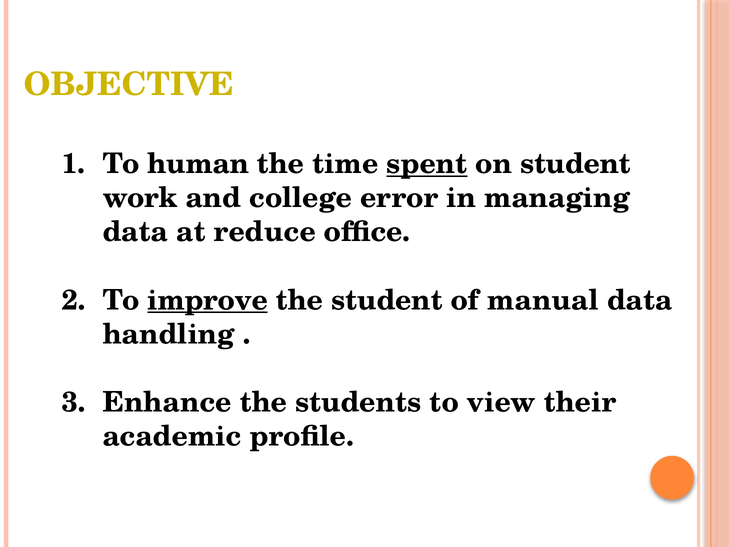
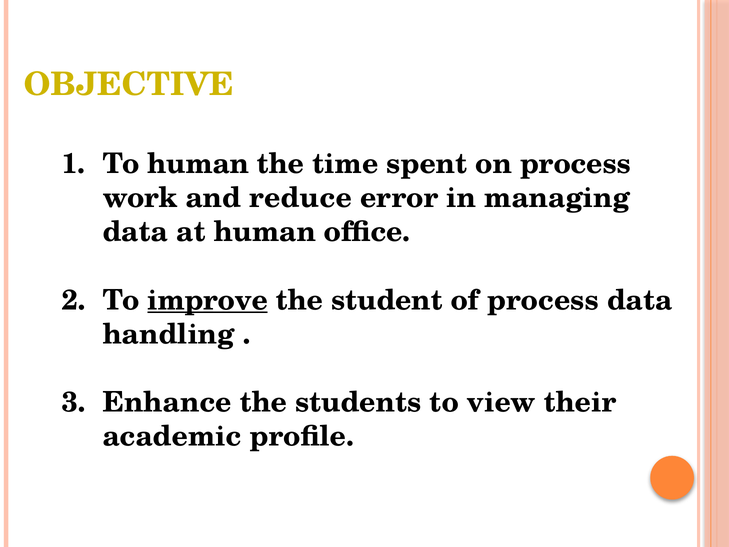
spent underline: present -> none (427, 164)
on student: student -> process (576, 164)
college: college -> reduce (301, 198)
at reduce: reduce -> human (265, 232)
of manual: manual -> process (543, 300)
